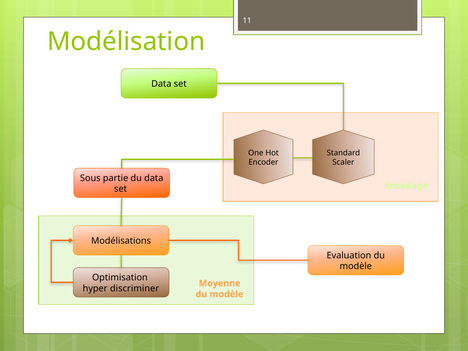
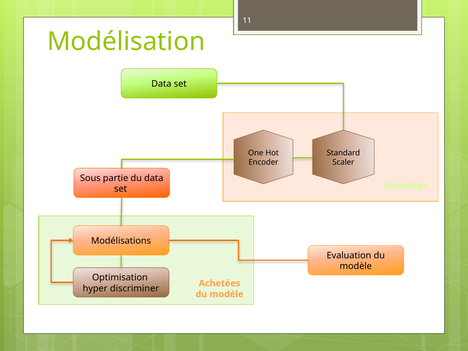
Moyenne: Moyenne -> Achetées (220, 283)
